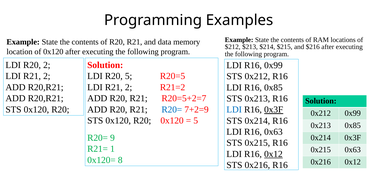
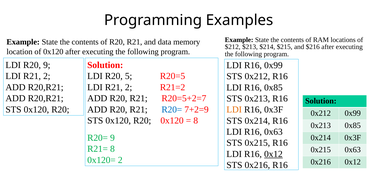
R20 2: 2 -> 9 (47, 65)
LDI colour: blue -> orange (234, 110)
0x3F underline: present -> none (274, 110)
5: 5 -> 8 (196, 121)
R21= 1: 1 -> 8 (112, 149)
0x120= 8: 8 -> 2 (120, 160)
